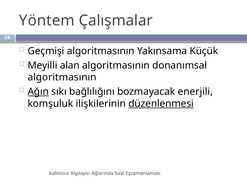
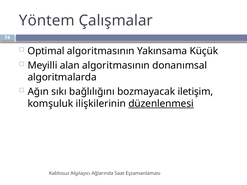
Geçmişi: Geçmişi -> Optimal (46, 51)
algoritmasının: algoritmasının -> algoritmalarda (62, 77)
Ağın underline: present -> none (38, 92)
enerjili: enerjili -> iletişim (195, 92)
